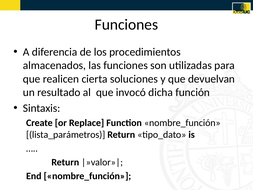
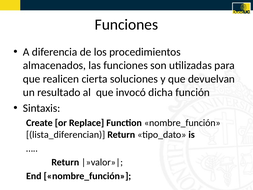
lista_parámetros: lista_parámetros -> lista_diferencian (66, 134)
